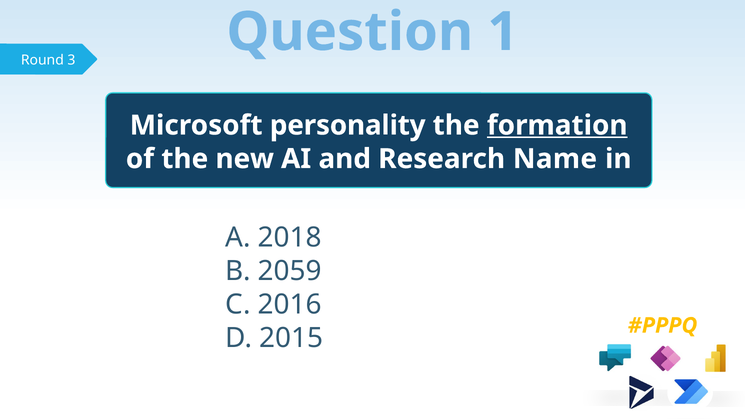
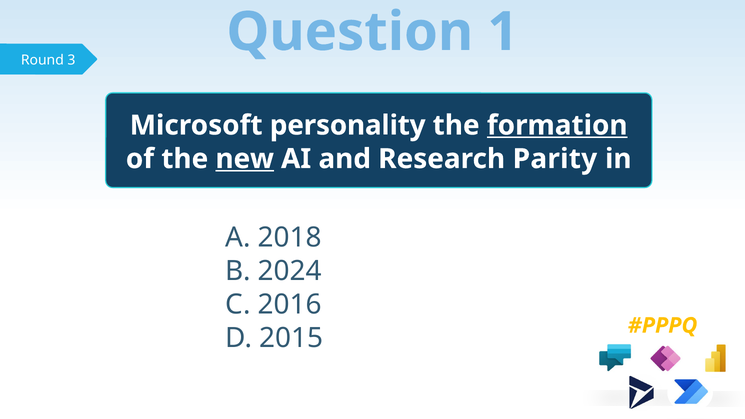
new underline: none -> present (245, 159)
Name: Name -> Parity (555, 159)
2059: 2059 -> 2024 (290, 271)
